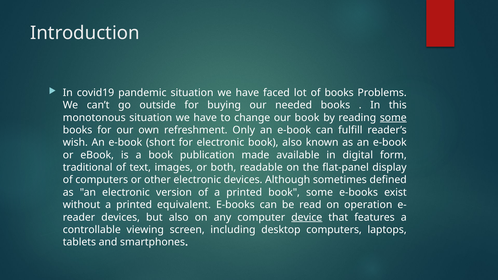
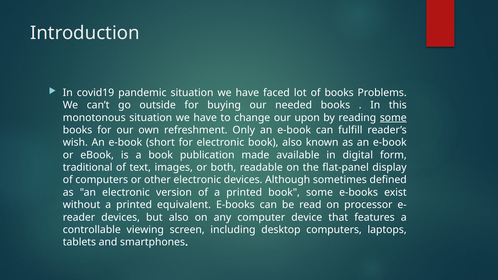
our book: book -> upon (307, 118)
operation: operation -> processor (368, 205)
device underline: present -> none (307, 217)
